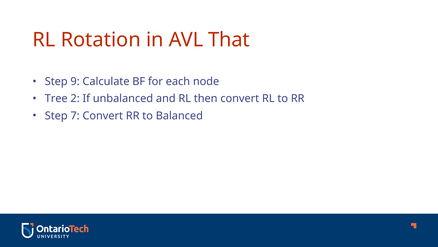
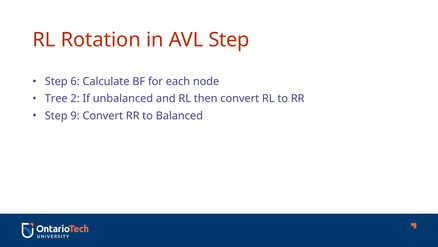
AVL That: That -> Step (229, 40)
9: 9 -> 6 (75, 81)
7: 7 -> 9 (75, 115)
